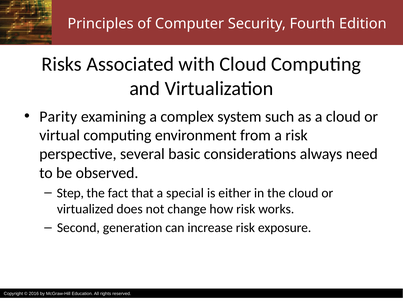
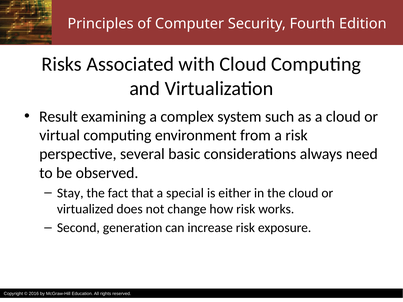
Parity: Parity -> Result (58, 117)
Step: Step -> Stay (70, 193)
